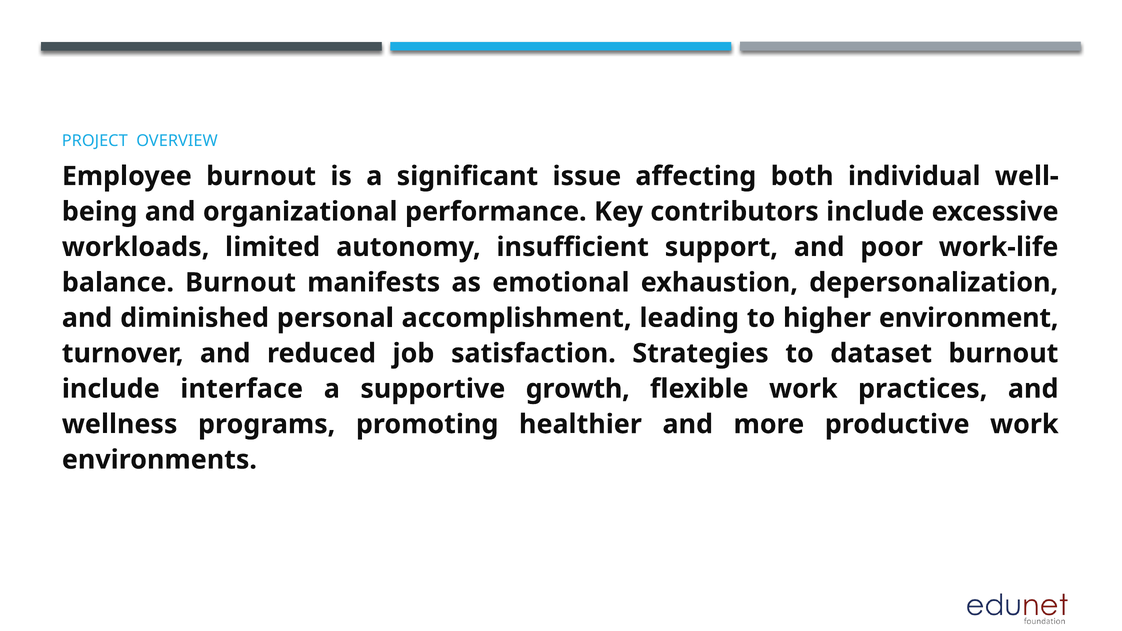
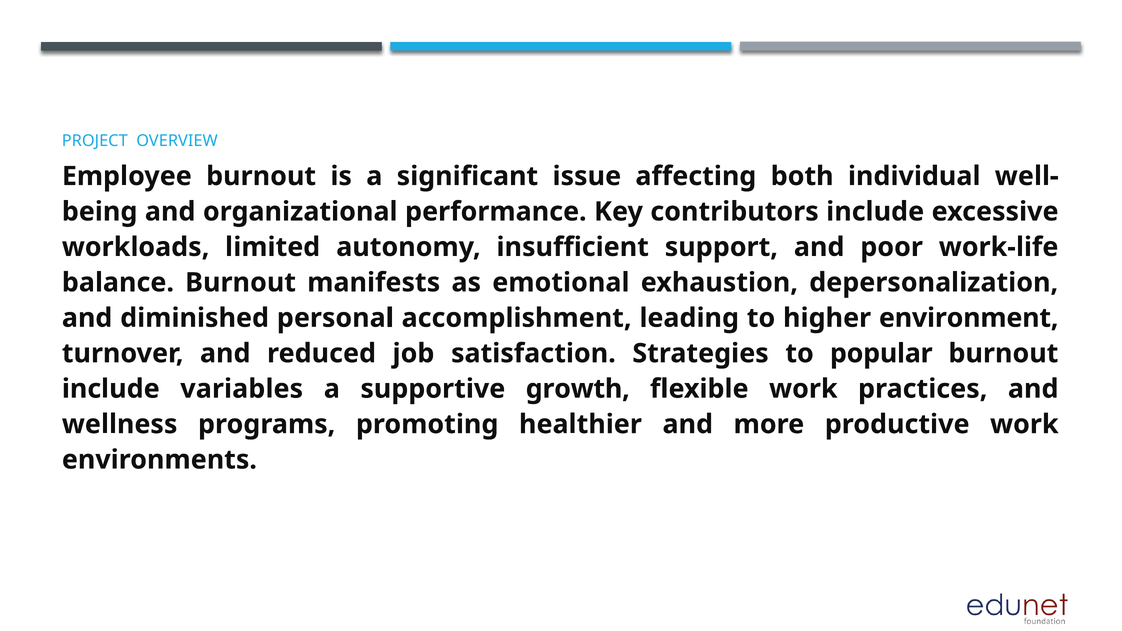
dataset: dataset -> popular (881, 353)
interface: interface -> variables (242, 389)
